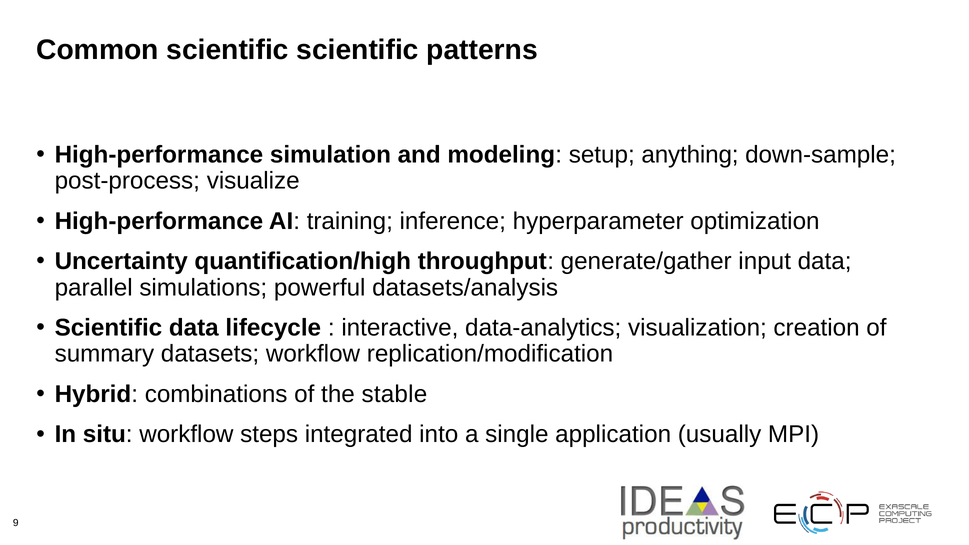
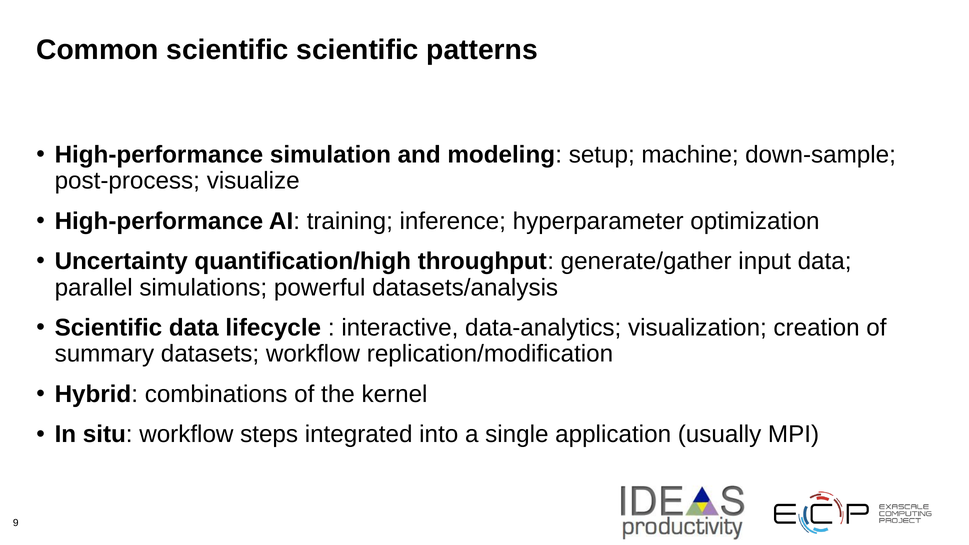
anything: anything -> machine (690, 155)
stable: stable -> kernel (395, 394)
